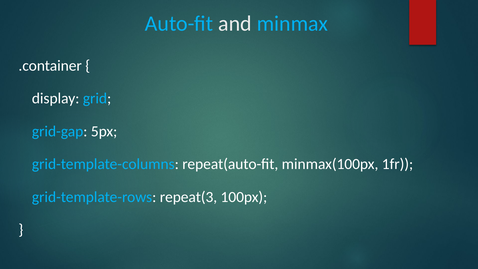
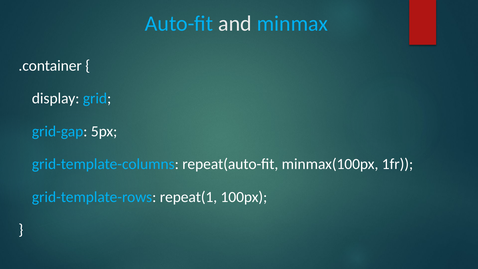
repeat(3: repeat(3 -> repeat(1 (188, 197)
